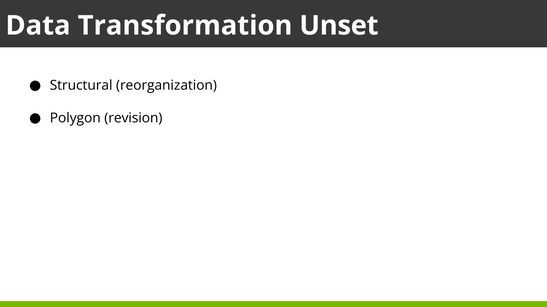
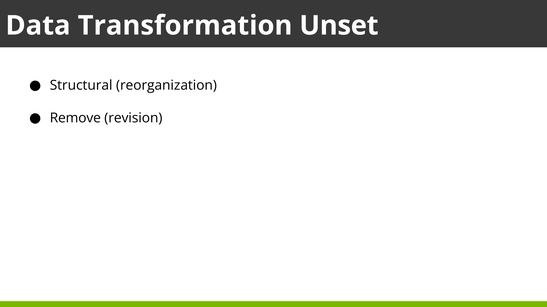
Polygon: Polygon -> Remove (75, 118)
